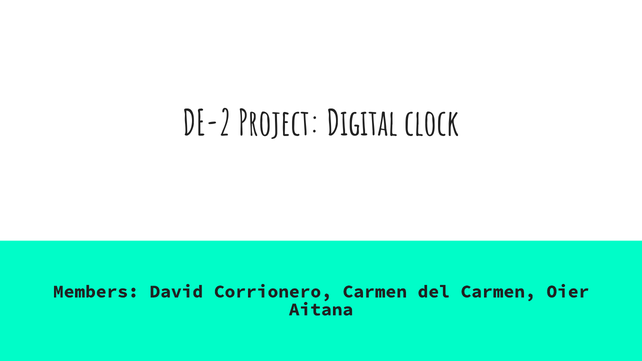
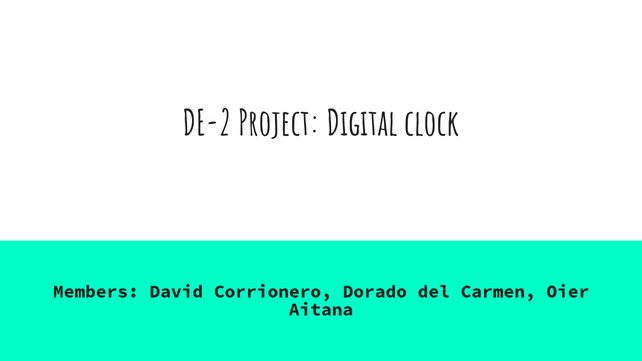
Corrionero Carmen: Carmen -> Dorado (375, 292)
